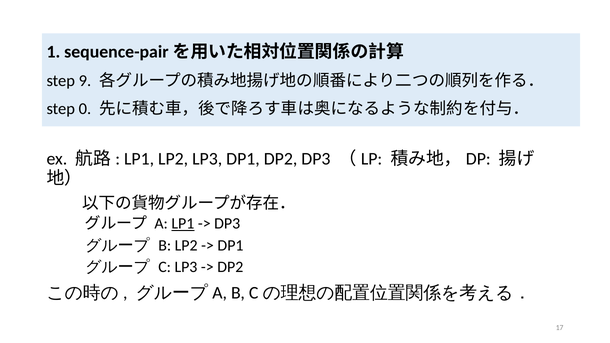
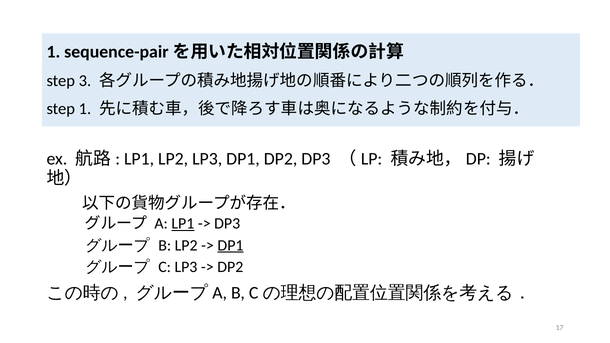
9: 9 -> 3 (85, 81)
step 0: 0 -> 1 (85, 109)
DP1 underline: none -> present (230, 245)
